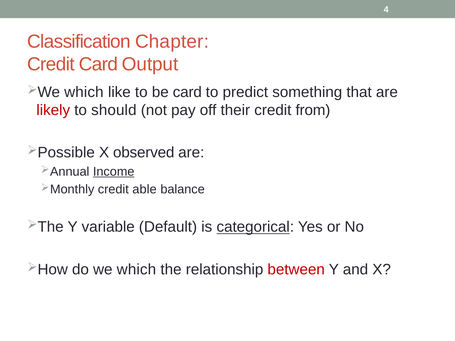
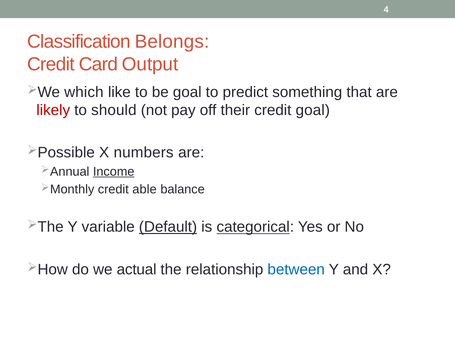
Chapter: Chapter -> Belongs (172, 42)
be card: card -> goal (187, 92)
credit from: from -> goal (313, 110)
observed: observed -> numbers (144, 153)
Default underline: none -> present (168, 227)
we which: which -> actual (137, 270)
between colour: red -> blue (296, 270)
